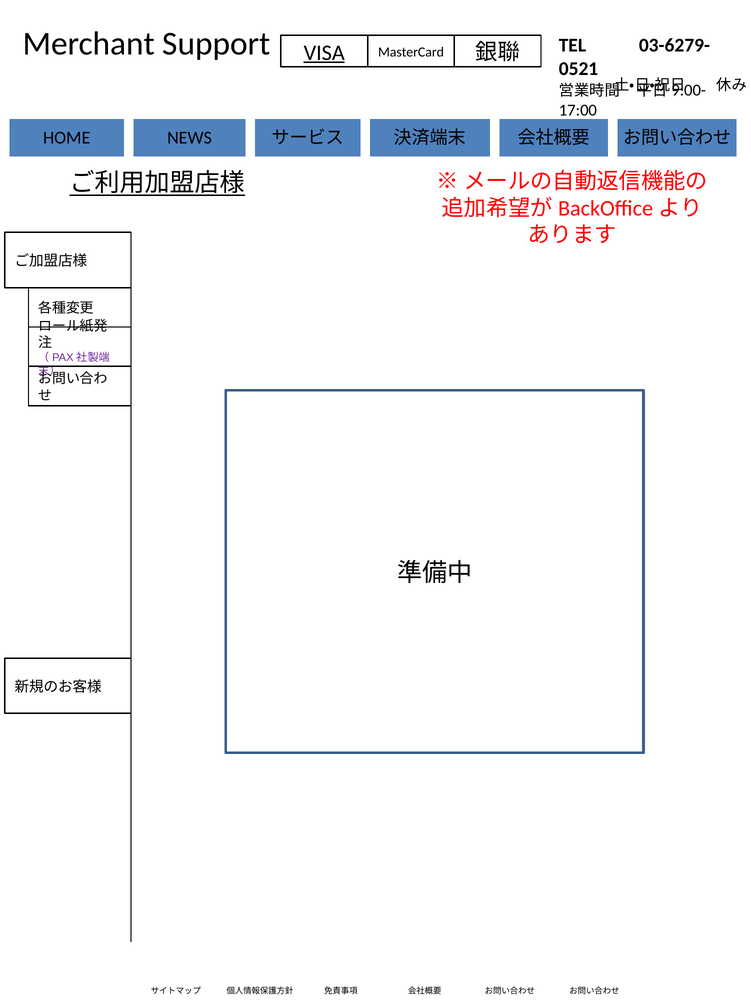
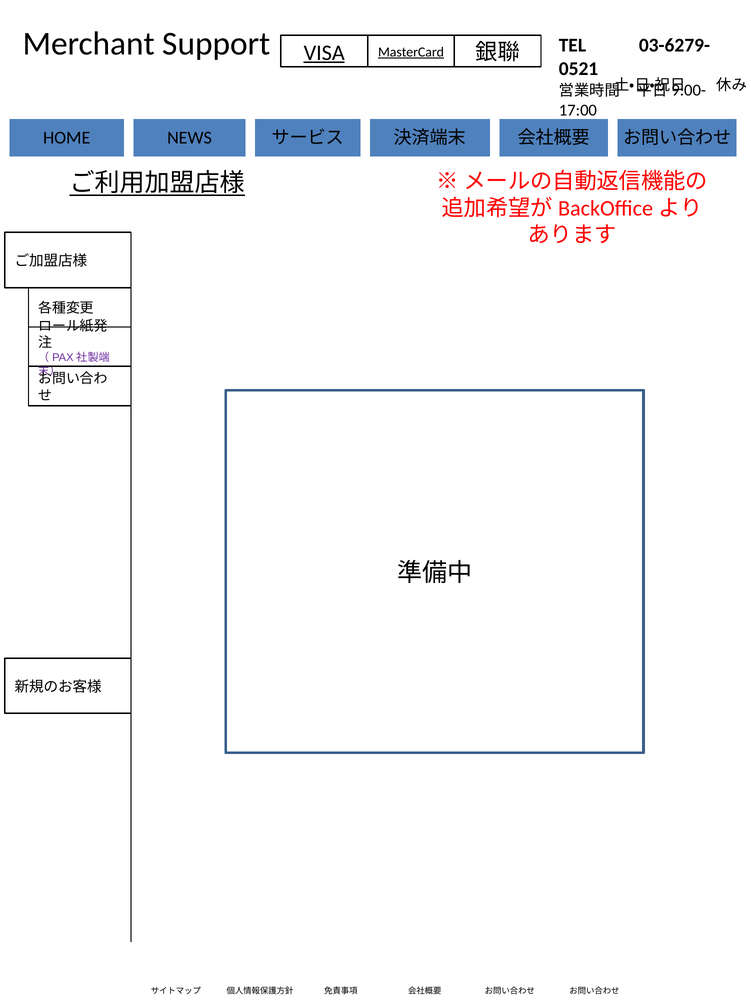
MasterCard underline: none -> present (411, 52)
